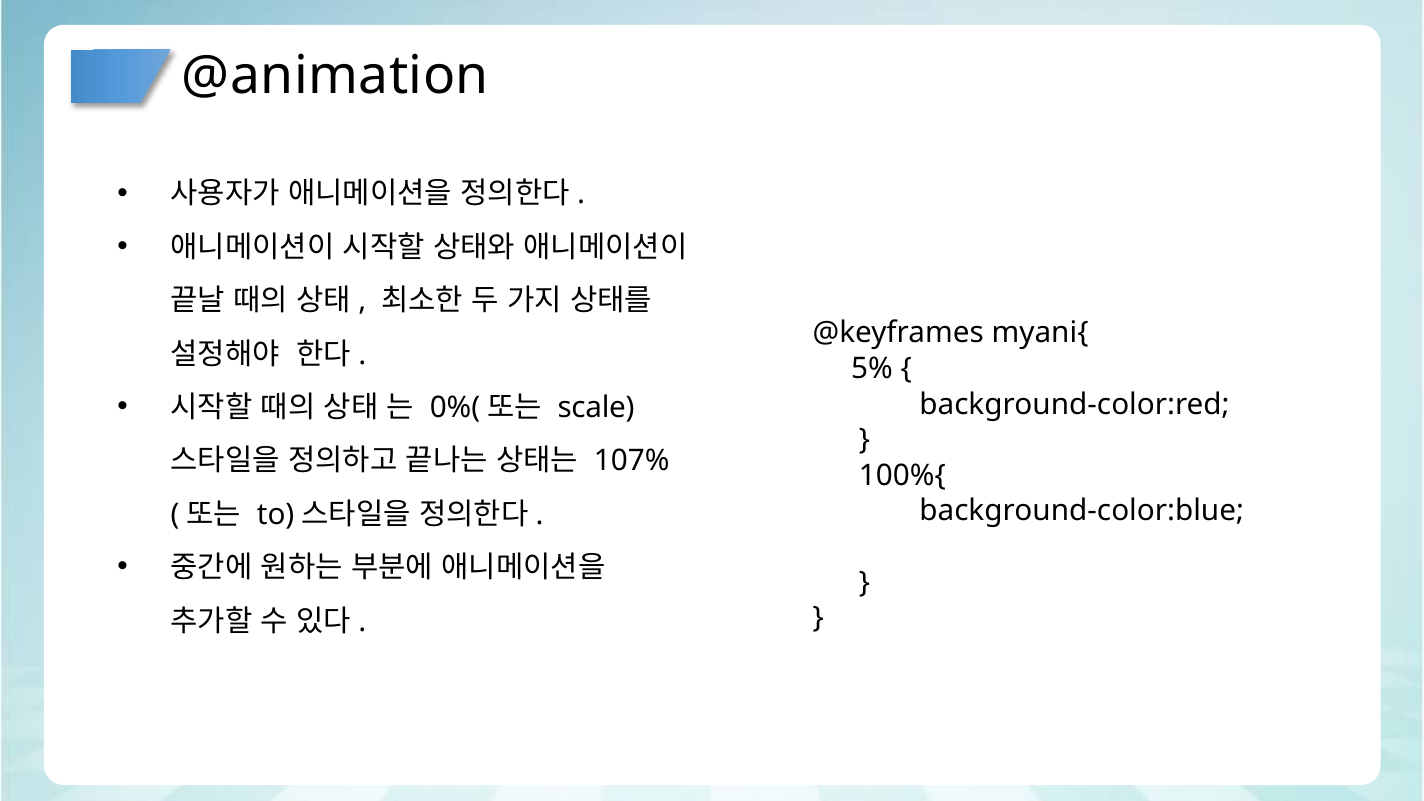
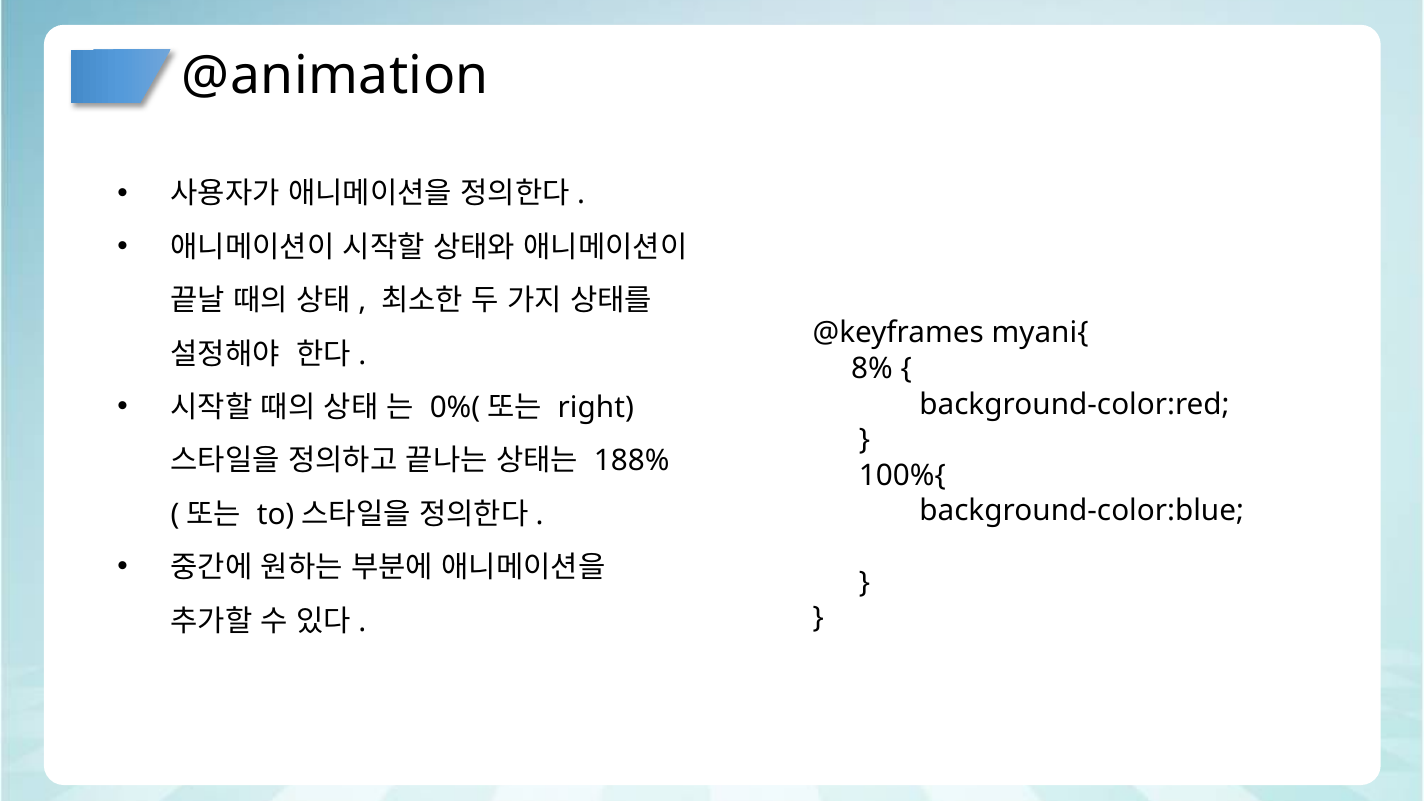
5%: 5% -> 8% (872, 369)
scale: scale -> right (596, 408)
107%: 107% -> 188% (632, 461)
